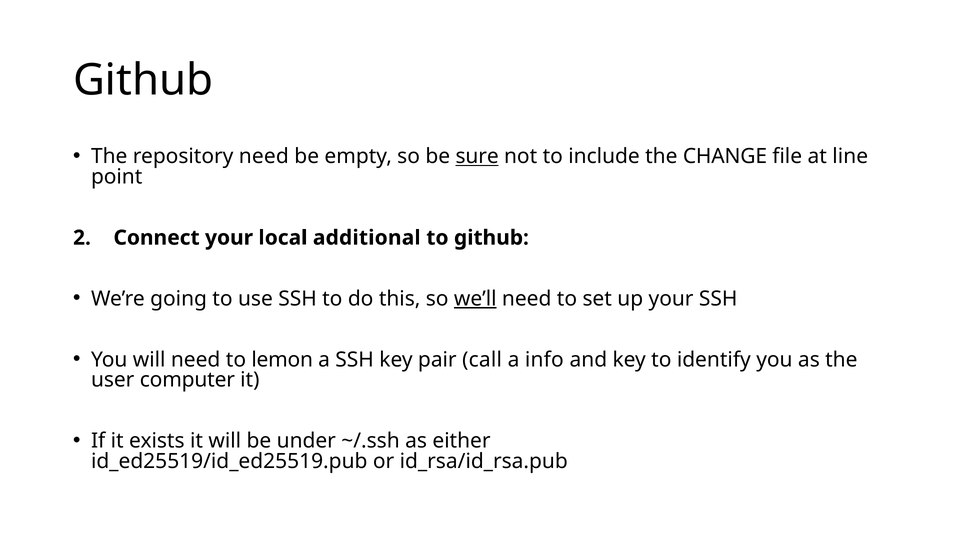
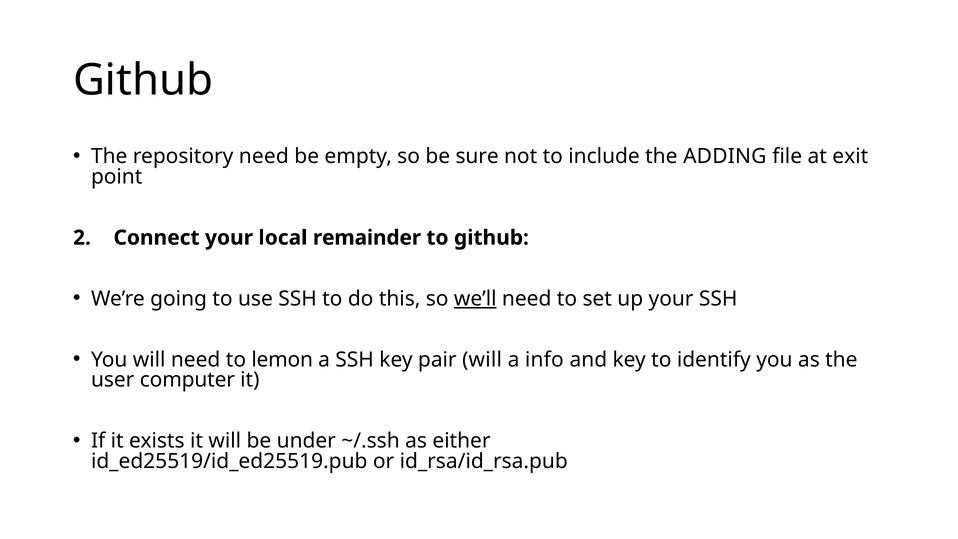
sure underline: present -> none (477, 156)
CHANGE: CHANGE -> ADDING (725, 156)
line: line -> exit (850, 156)
additional: additional -> remainder (367, 238)
pair call: call -> will (482, 360)
